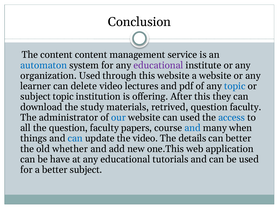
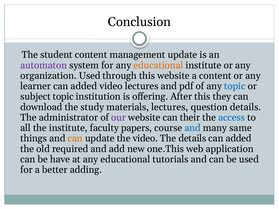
The content: content -> student (56, 55)
management service: service -> update (182, 55)
automaton colour: blue -> purple (44, 65)
educational colour: purple -> orange (158, 65)
a website: website -> content (215, 76)
learner can delete: delete -> added (84, 86)
materials retrived: retrived -> lectures (170, 107)
faculty: faculty -> details (245, 107)
our colour: blue -> purple (118, 118)
can used: used -> their (190, 118)
the question: question -> institute (68, 128)
when: when -> same (241, 128)
can colour: blue -> orange (75, 139)
better: better -> added (239, 139)
whether: whether -> required (70, 149)
better subject: subject -> adding (86, 170)
